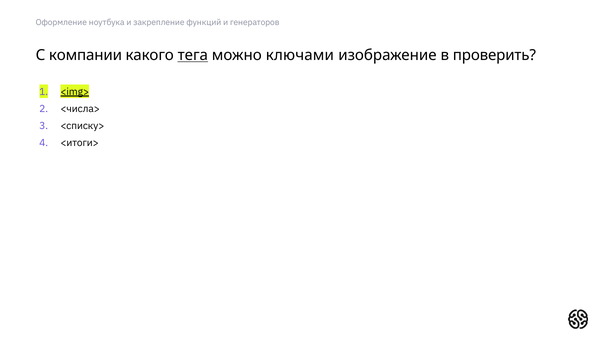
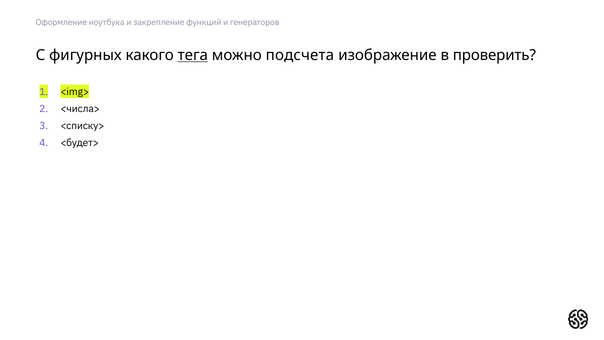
компании: компании -> фигурных (85, 55)
ключами: ключами -> подсчета (300, 55)
<img> underline: present -> none (75, 92)
<итоги>: <итоги> -> <будет> (80, 143)
